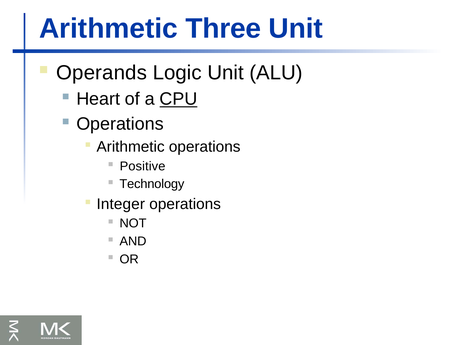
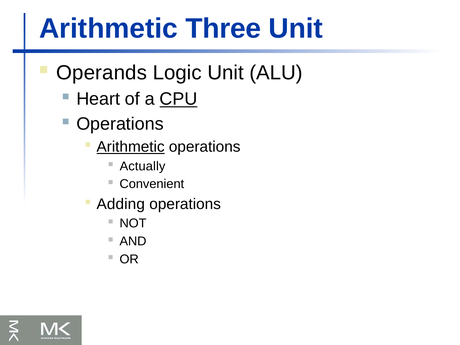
Arithmetic underline: none -> present (131, 147)
Positive: Positive -> Actually (143, 166)
Technology: Technology -> Convenient (152, 184)
Integer: Integer -> Adding (121, 204)
